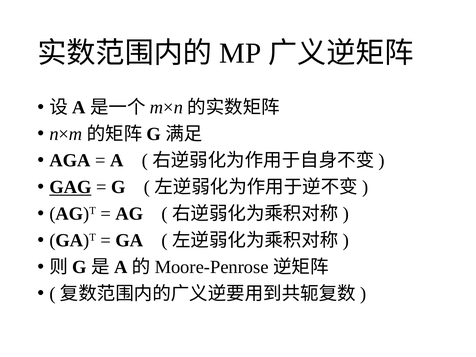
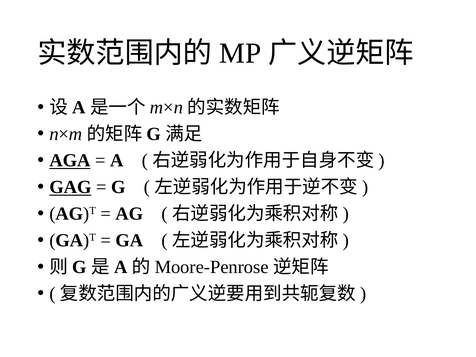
AGA underline: none -> present (70, 161)
